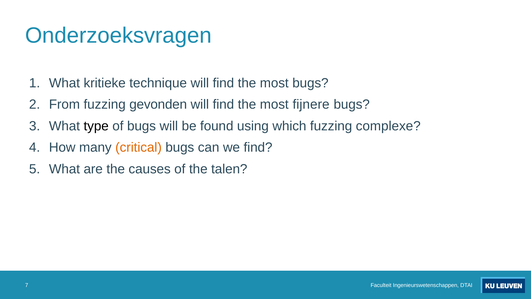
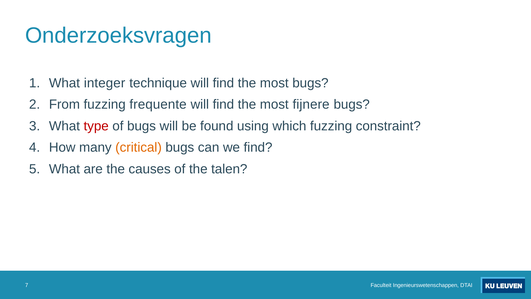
kritieke: kritieke -> integer (105, 83)
gevonden: gevonden -> frequente (158, 104)
type colour: black -> red (96, 126)
complexe: complexe -> constraint (388, 126)
